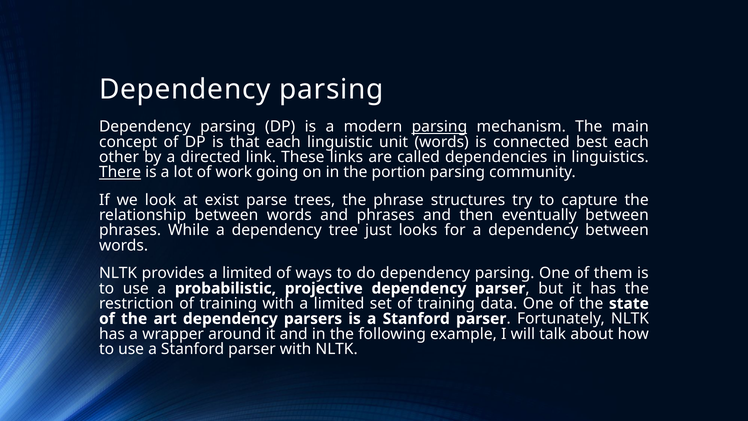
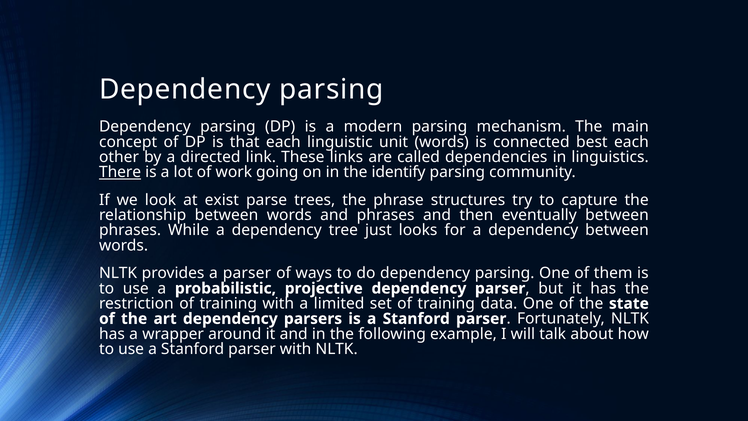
parsing underline: present -> none (439, 127)
portion: portion -> identify (399, 172)
provides a limited: limited -> parser (247, 273)
